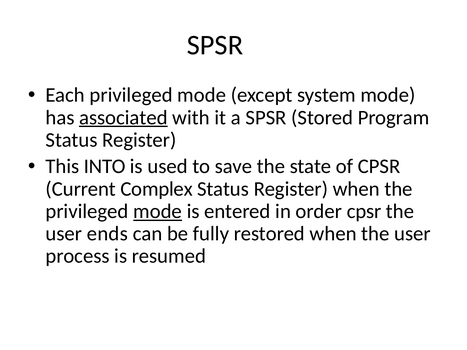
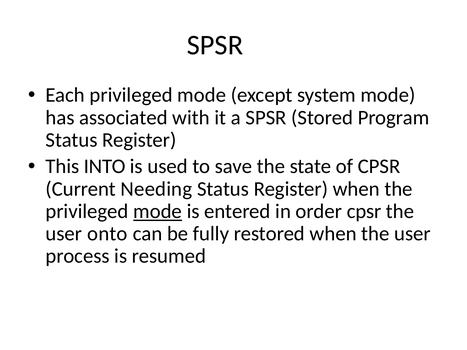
associated underline: present -> none (123, 118)
Complex: Complex -> Needing (156, 189)
ends: ends -> onto (107, 234)
